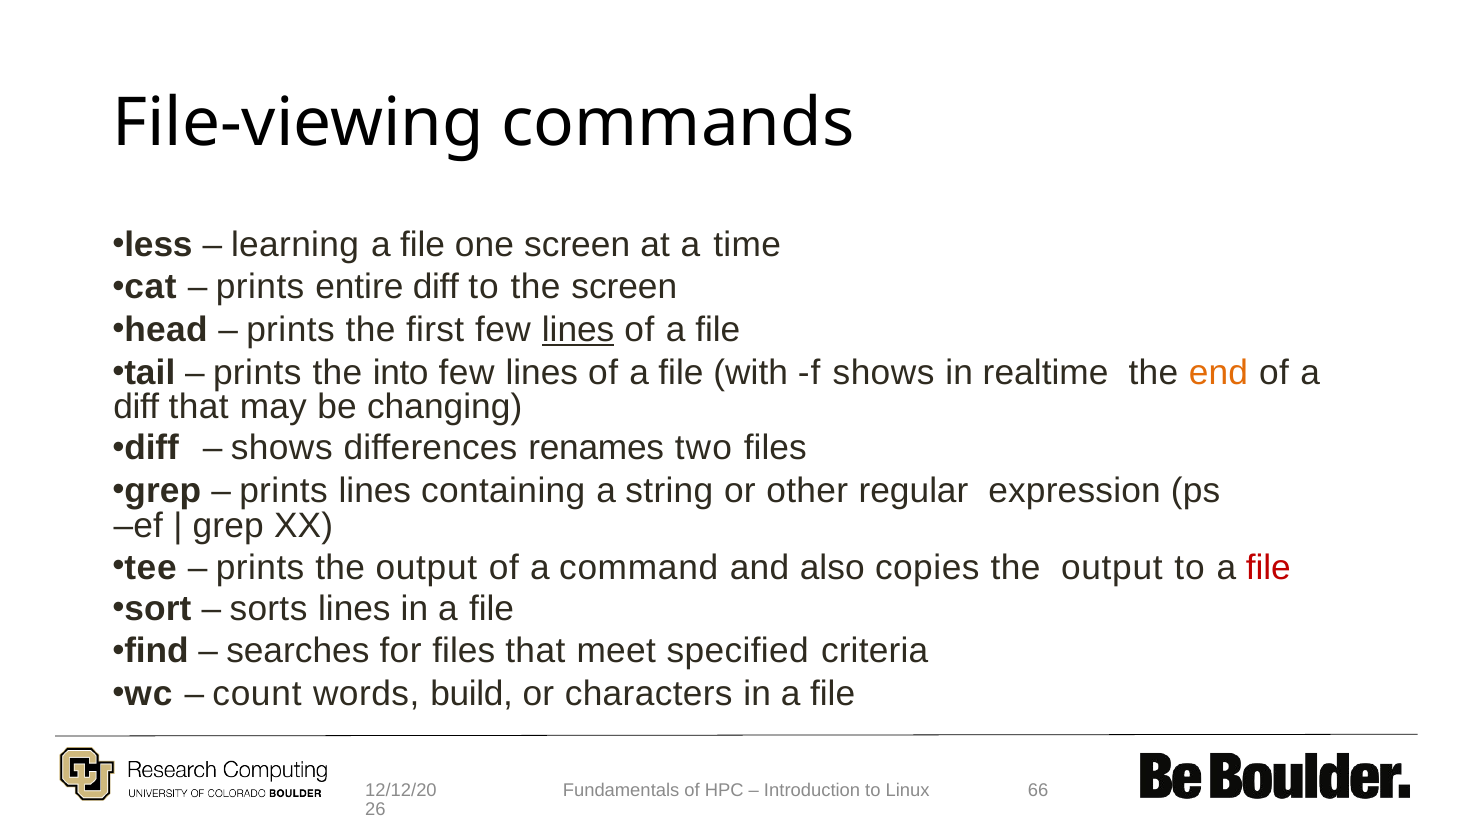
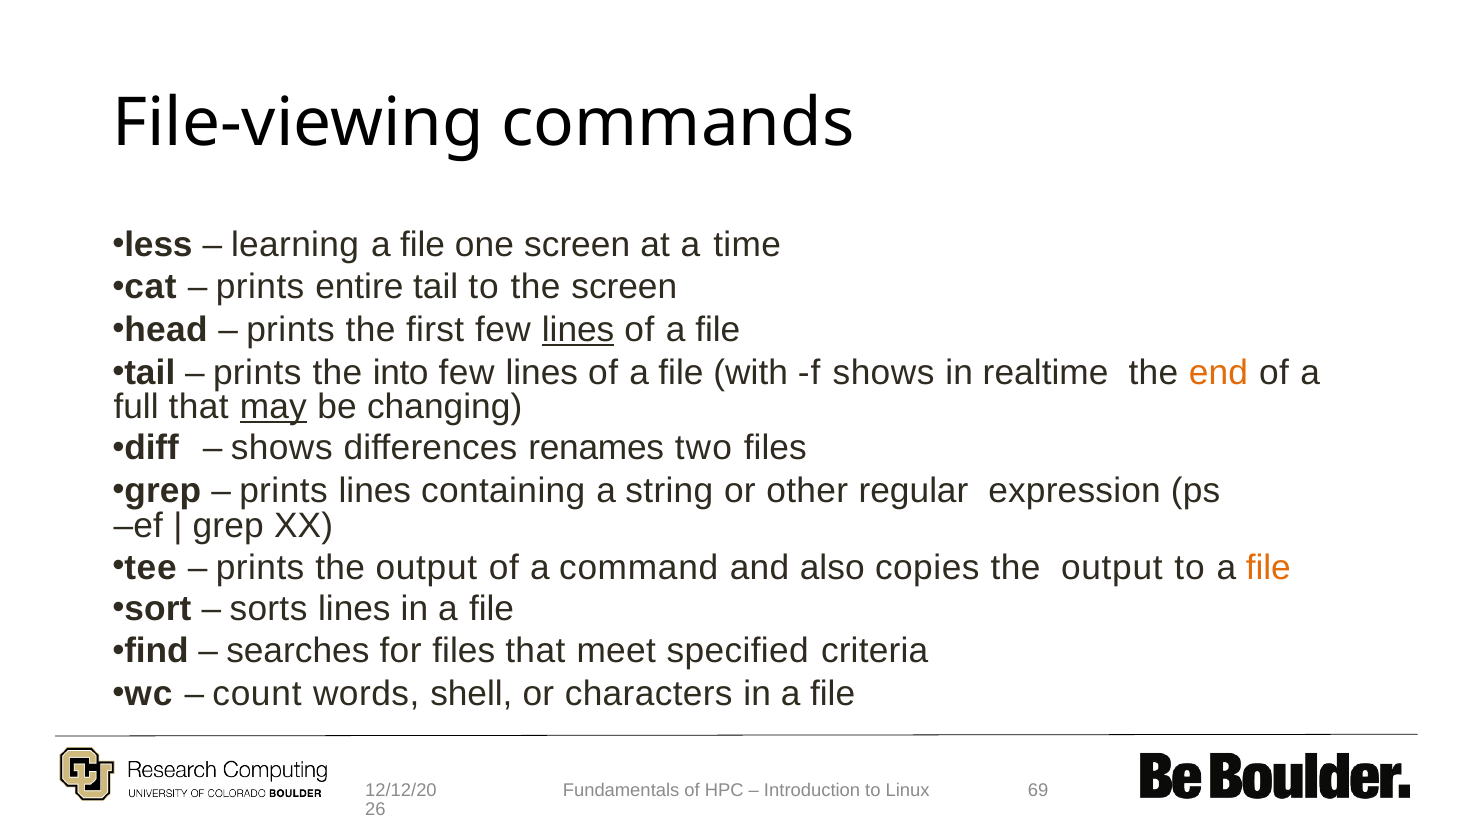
entire diff: diff -> tail (436, 287)
diff: diff -> full (136, 407)
may underline: none -> present (273, 407)
file colour: red -> orange (1268, 568)
build: build -> shell (471, 694)
66: 66 -> 69 (1038, 791)
